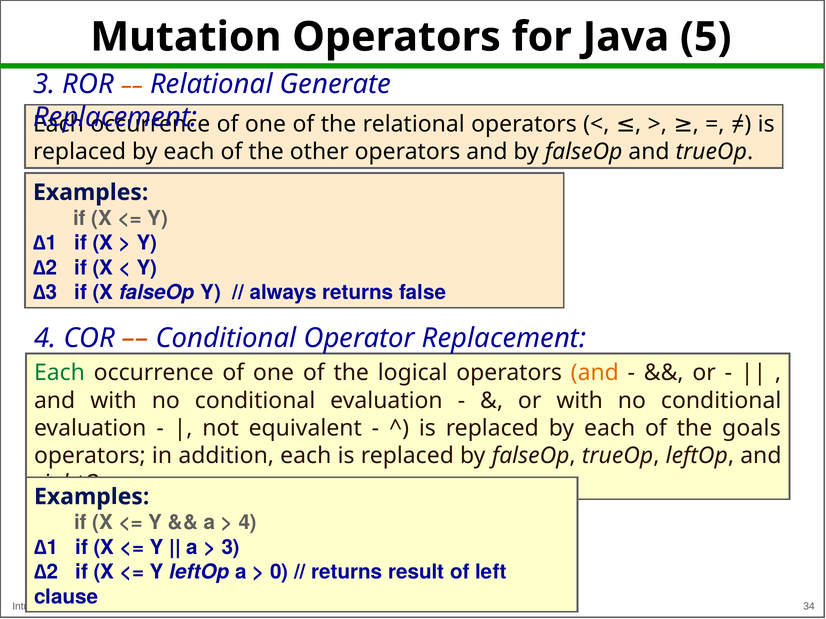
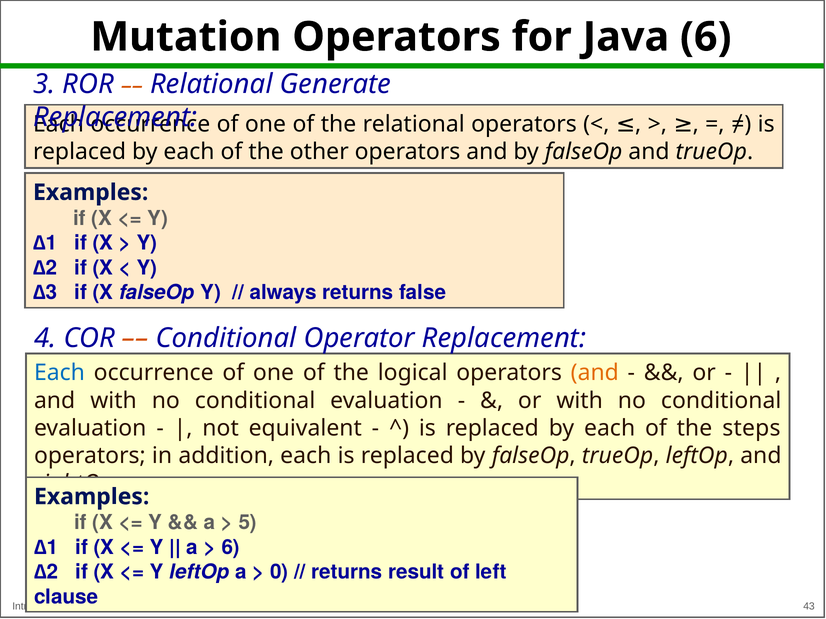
Java 5: 5 -> 6 (706, 37)
Each colour: green -> blue (59, 373)
goals: goals -> steps (751, 428)
4: 4 -> 5 (248, 523)
3: 3 -> 6 (231, 548)
34: 34 -> 43 (809, 607)
